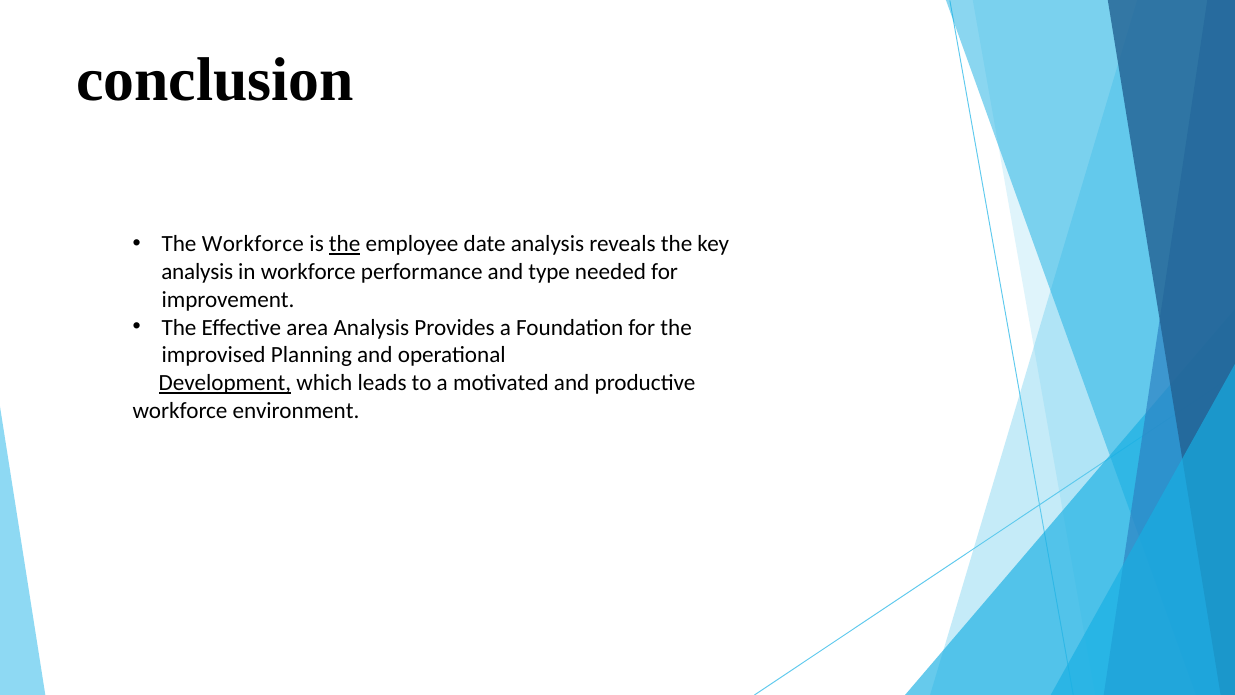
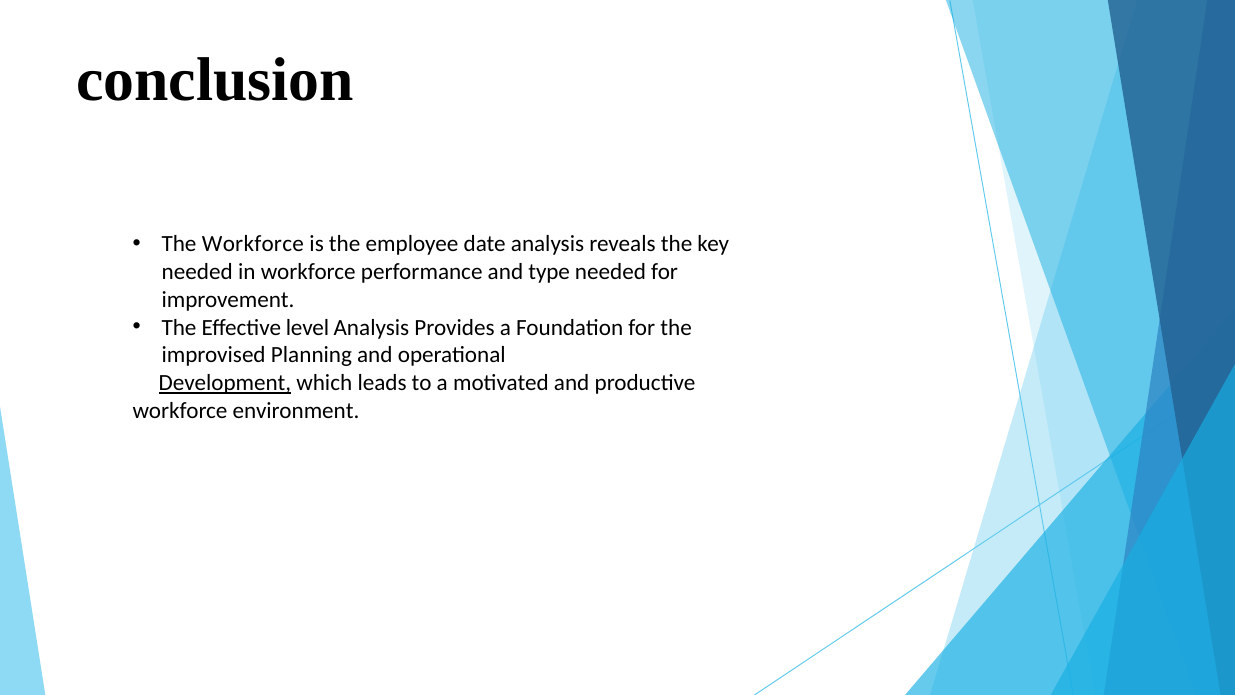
the underline: present -> none (345, 244)
analysis: analysis -> needed (197, 272)
area: area -> level (307, 327)
